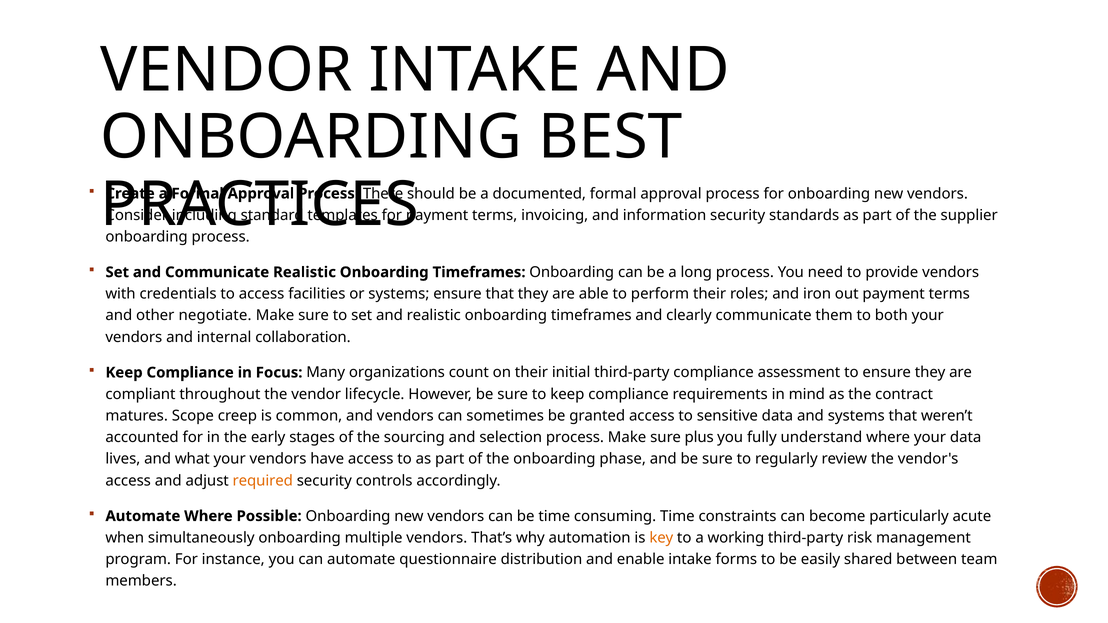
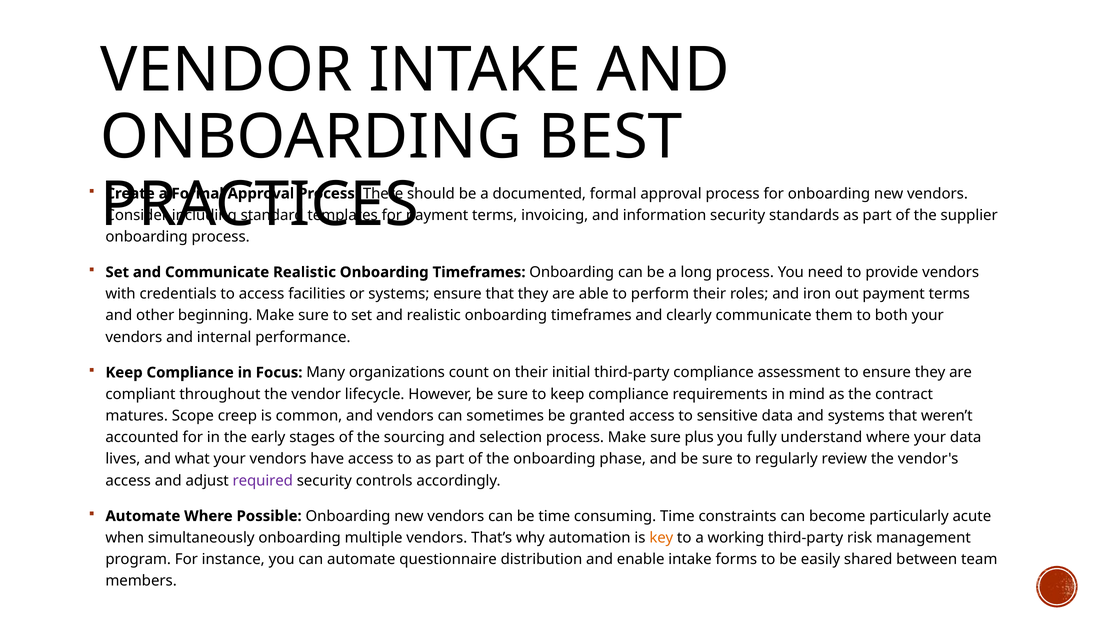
negotiate: negotiate -> beginning (215, 316)
collaboration: collaboration -> performance (303, 337)
required colour: orange -> purple (263, 481)
